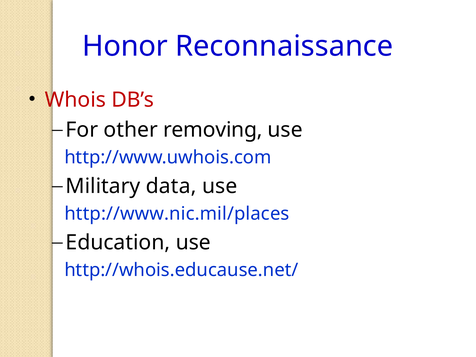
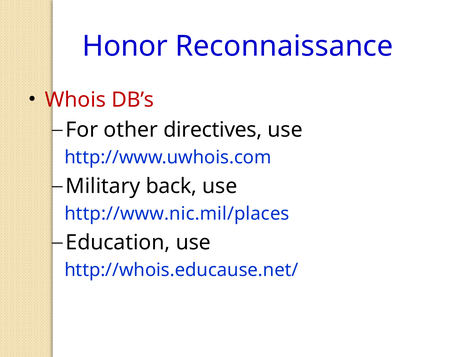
removing: removing -> directives (213, 130)
data: data -> back (171, 186)
